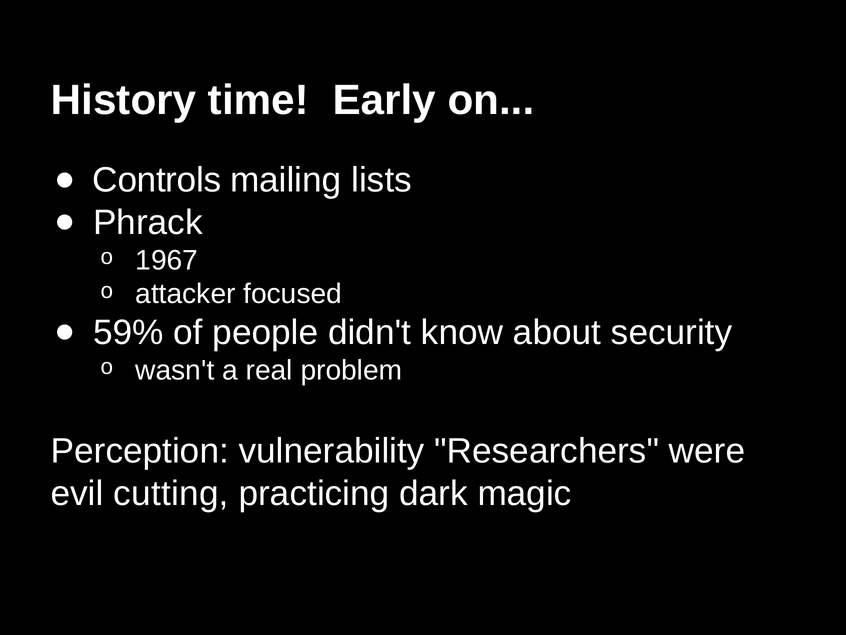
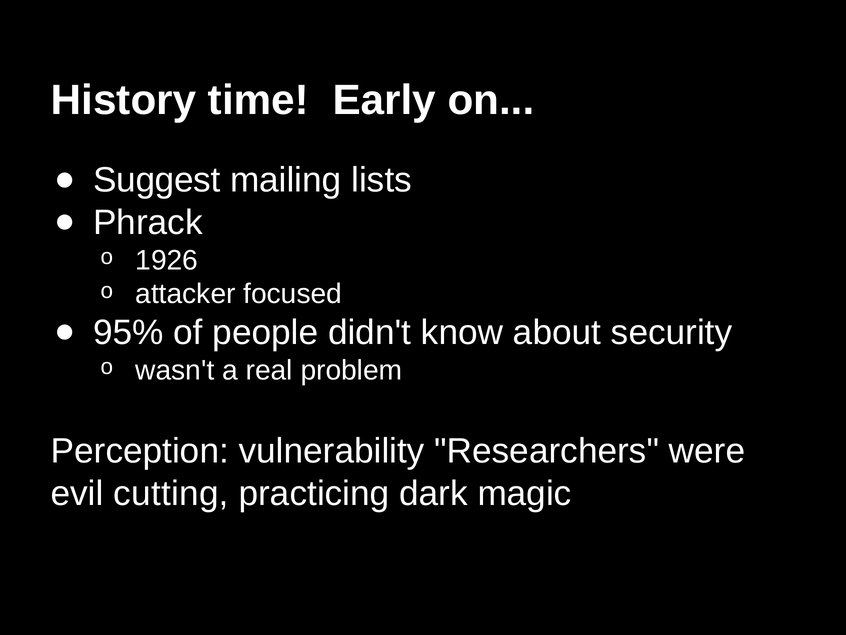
Controls: Controls -> Suggest (157, 180)
1967: 1967 -> 1926 (167, 260)
59%: 59% -> 95% (128, 332)
